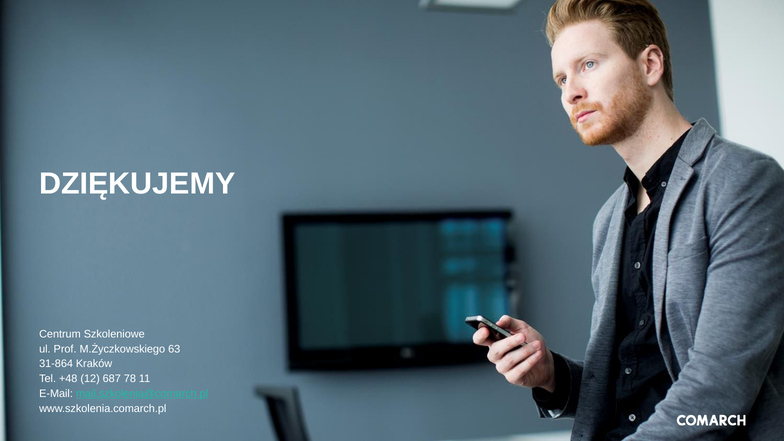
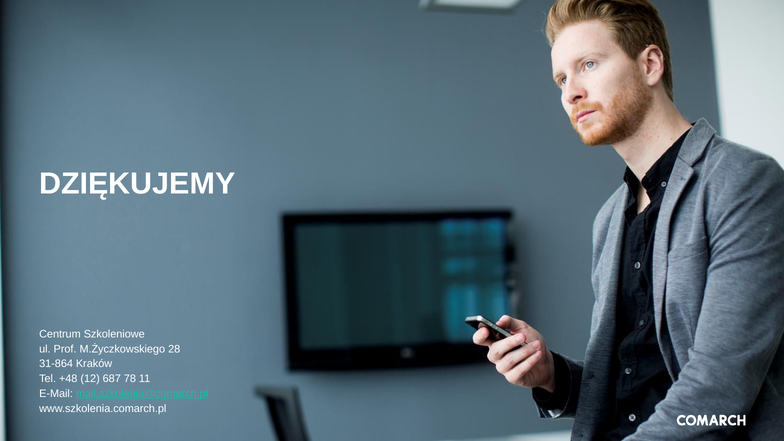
63: 63 -> 28 (174, 349)
